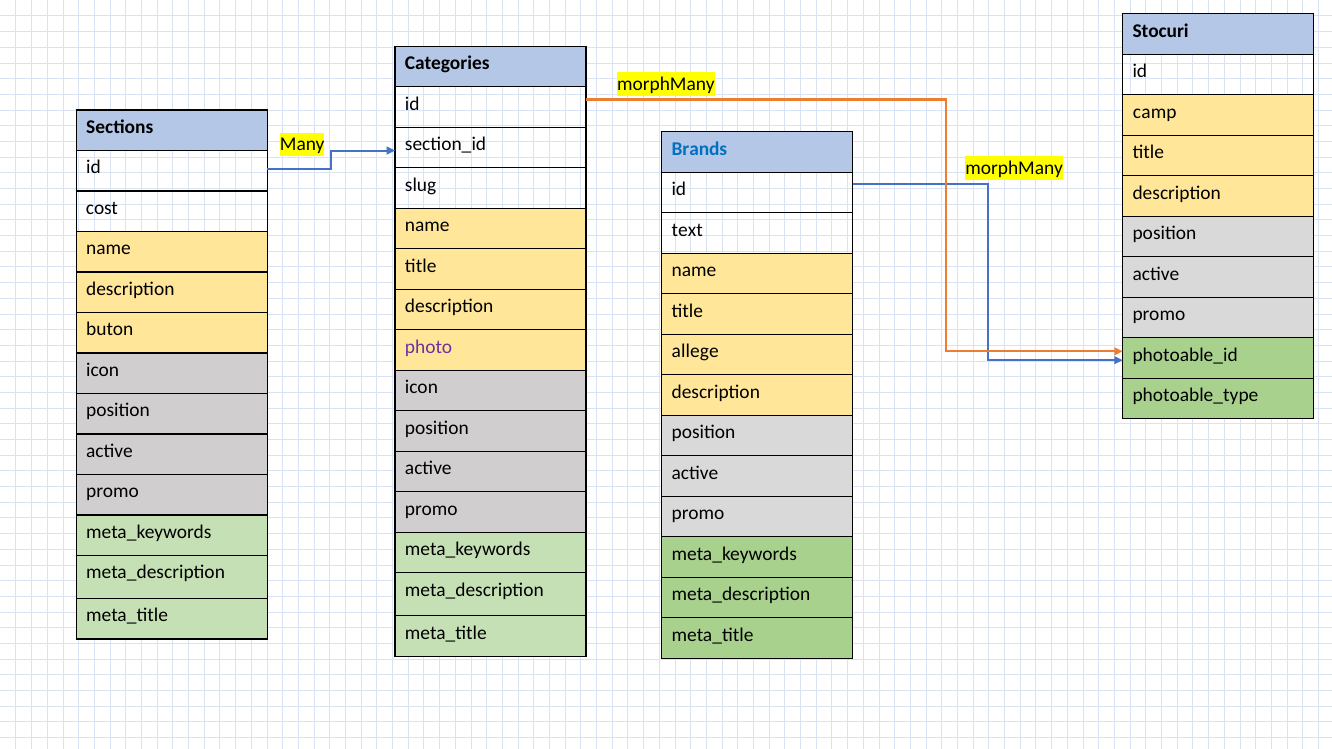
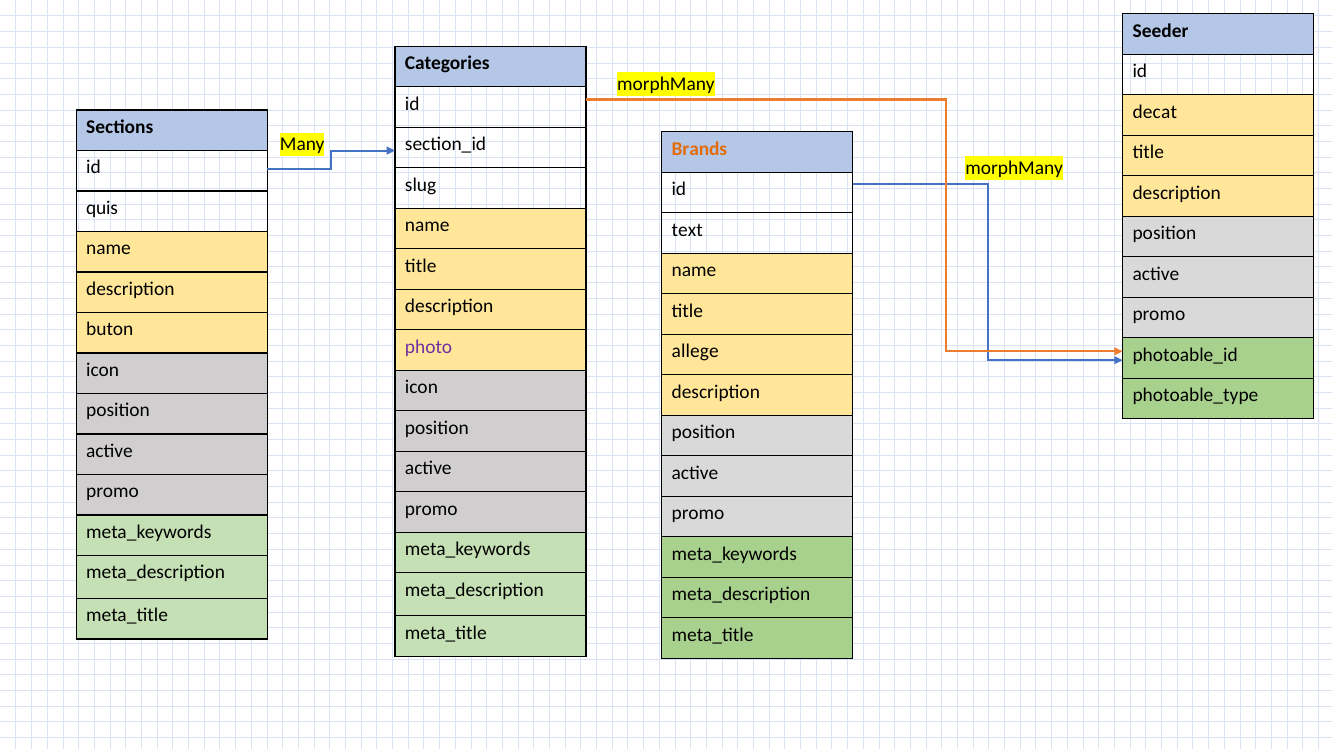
Stocuri: Stocuri -> Seeder (1161, 31)
camp: camp -> decat (1155, 112)
Brands colour: blue -> orange (699, 149)
cost: cost -> quis (102, 208)
